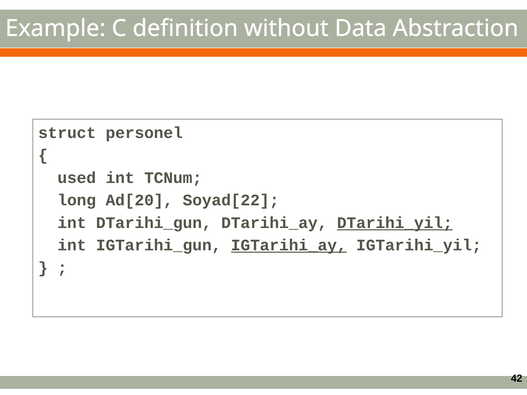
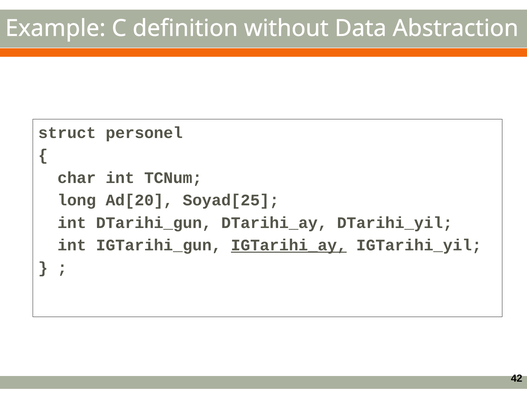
used: used -> char (77, 178)
Soyad[22: Soyad[22 -> Soyad[25 (231, 200)
DTarihi_yil underline: present -> none (395, 223)
